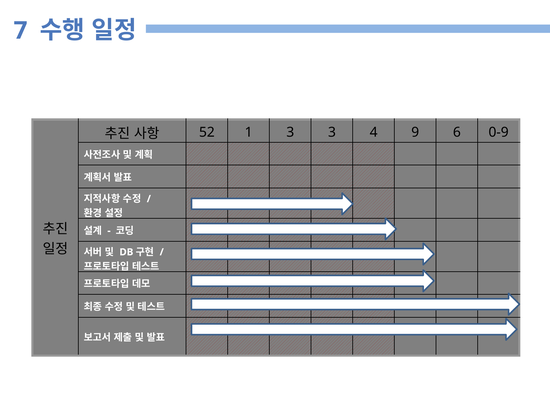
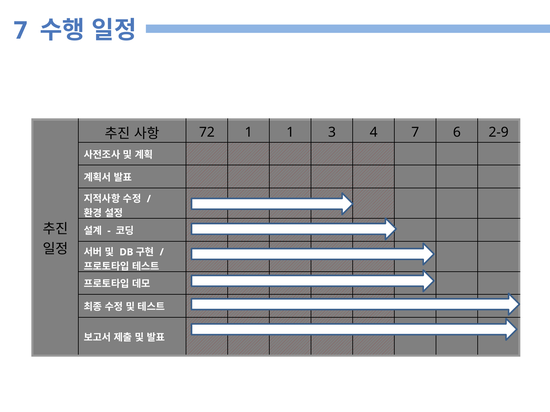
52: 52 -> 72 (207, 133)
1 3: 3 -> 1 (290, 133)
4 9: 9 -> 7 (415, 133)
0-9: 0-9 -> 2-9 (499, 133)
